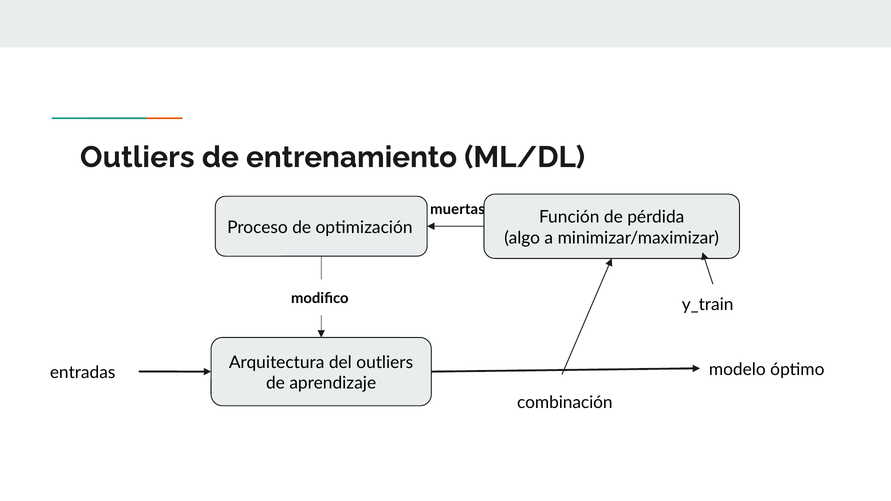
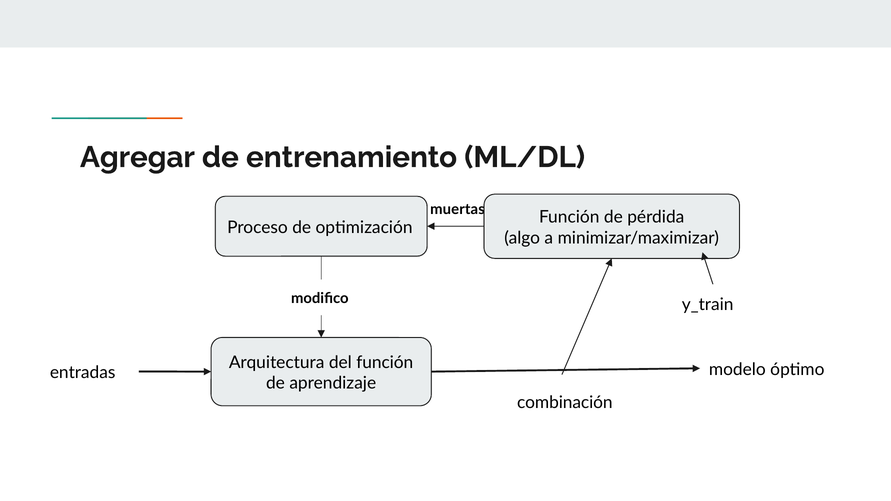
Outliers: Outliers -> Agregar (137, 157)
del outliers: outliers -> función (385, 363)
